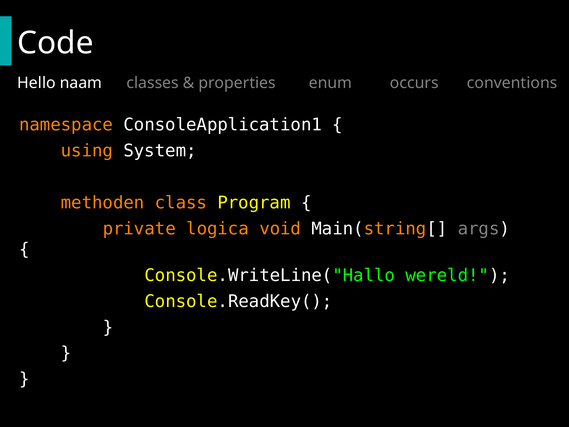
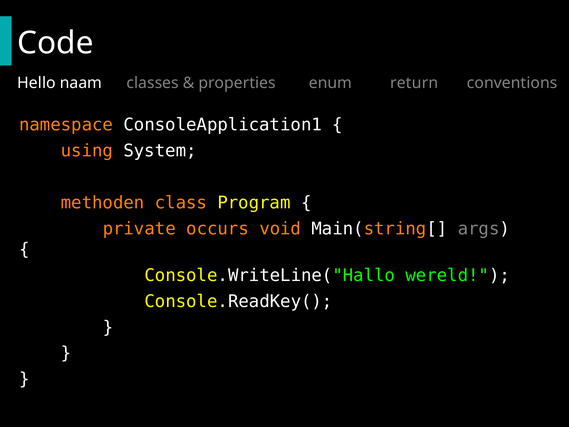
occurs: occurs -> return (414, 83)
logica: logica -> occurs (218, 228)
